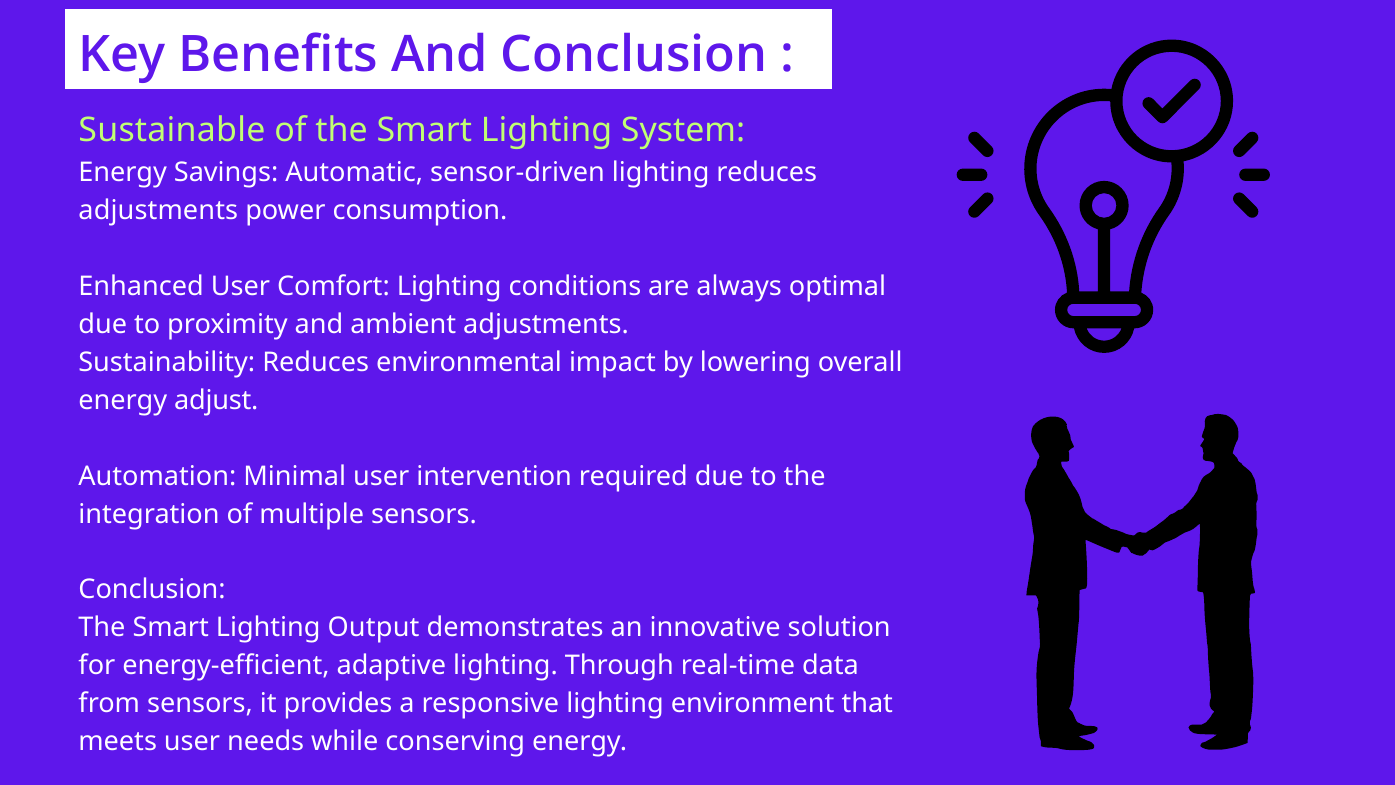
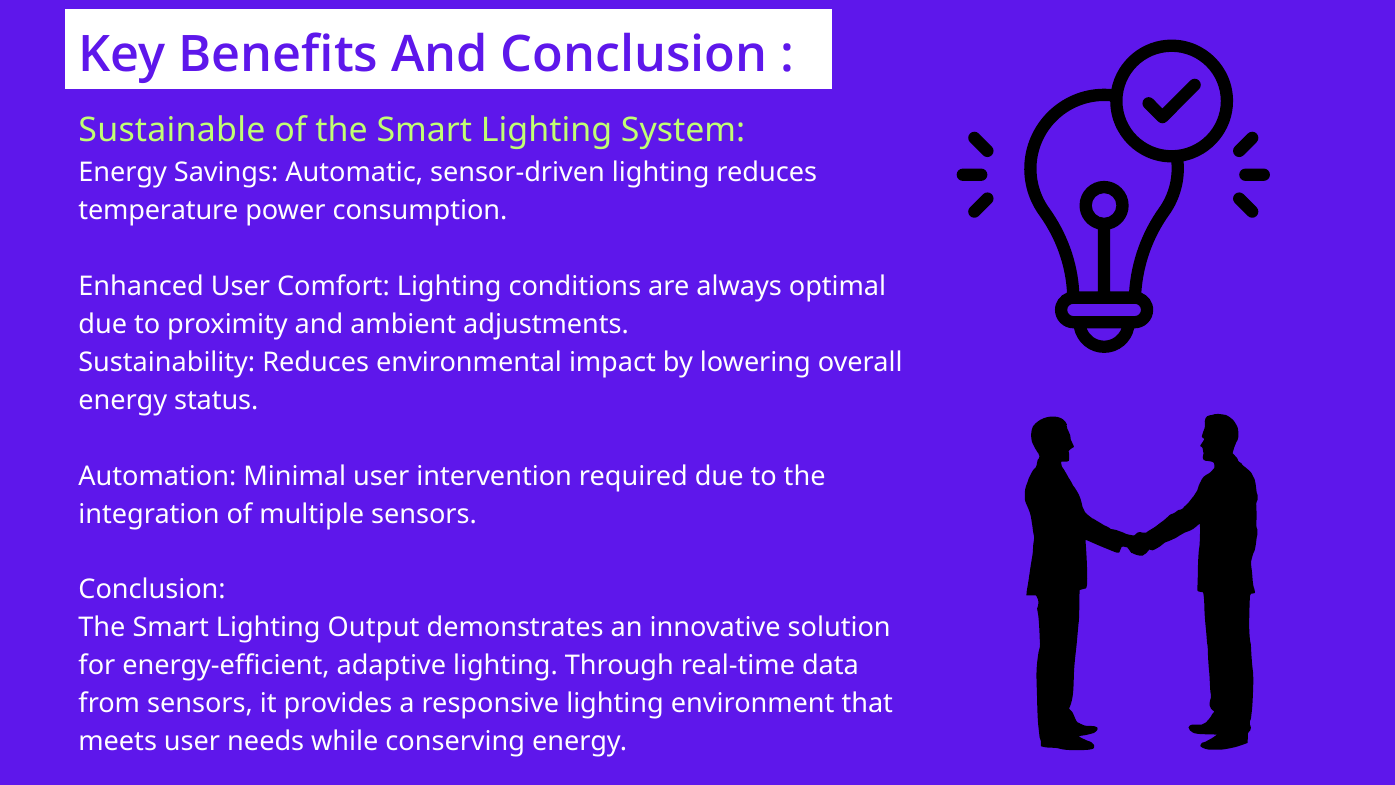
adjustments: adjustments -> temperature (158, 210)
adjust: adjust -> status (216, 400)
